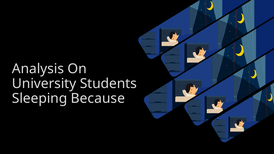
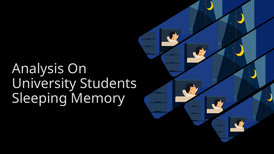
Because: Because -> Memory (98, 98)
